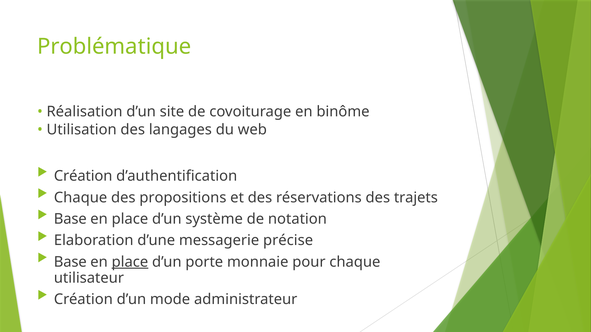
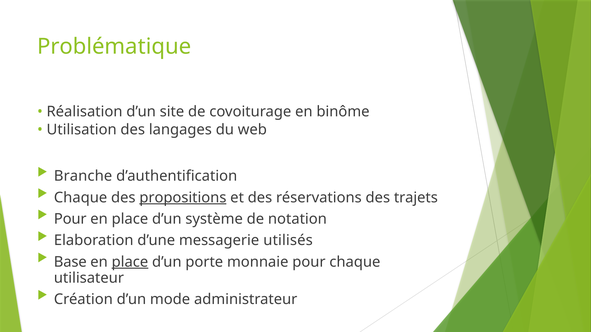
Création: Création -> Branche (83, 176)
propositions underline: none -> present (183, 198)
Base: Base -> Pour (70, 219)
précise: précise -> utilisés (288, 241)
